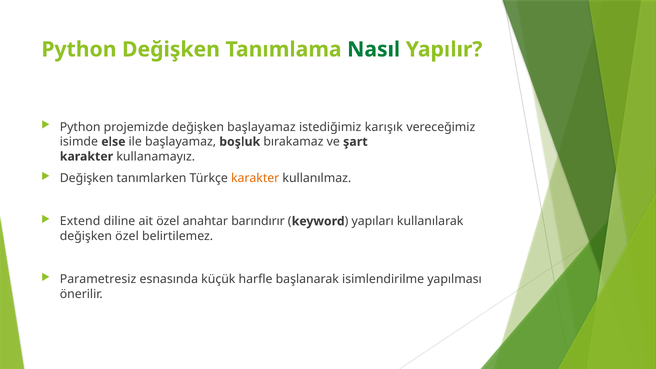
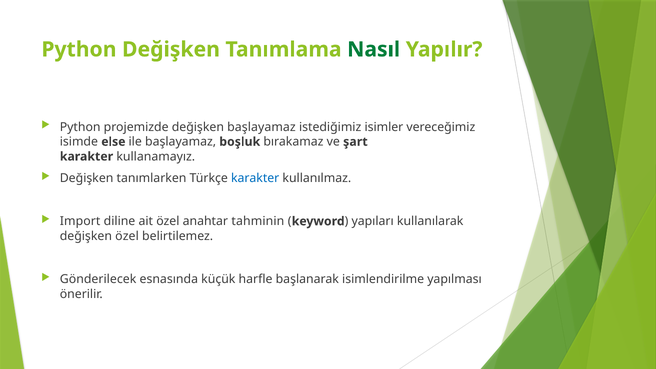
karışık: karışık -> isimler (384, 127)
karakter colour: orange -> blue (255, 178)
Extend: Extend -> Import (80, 221)
barındırır: barındırır -> tahminin (258, 221)
Parametresiz: Parametresiz -> Gönderilecek (98, 279)
